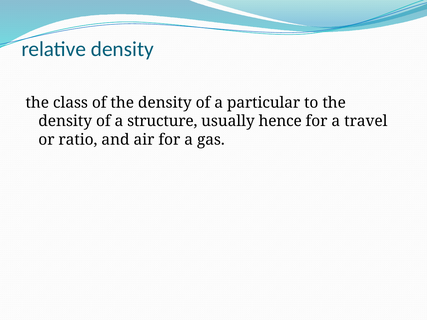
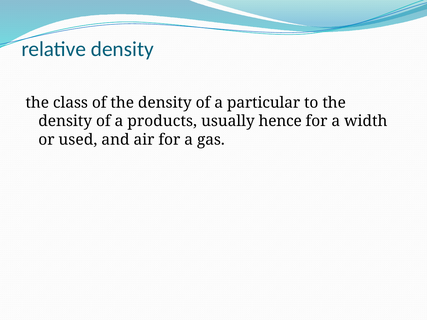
structure: structure -> products (162, 121)
travel: travel -> width (366, 121)
ratio: ratio -> used (78, 140)
